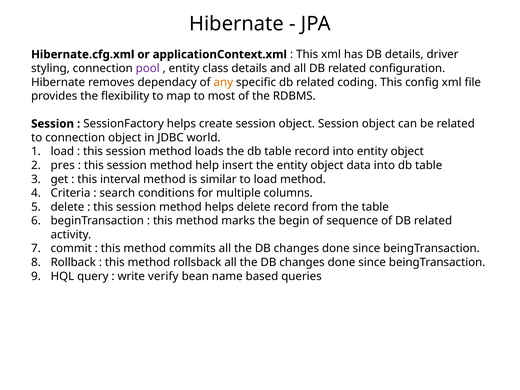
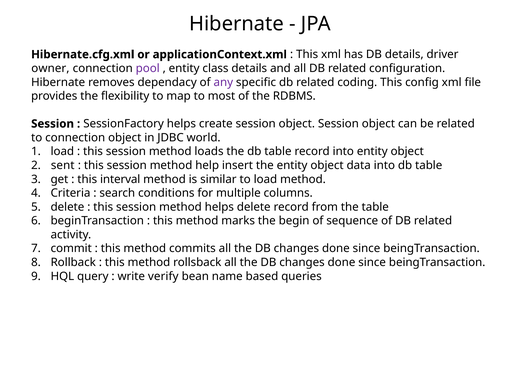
styling: styling -> owner (50, 68)
any colour: orange -> purple (223, 82)
pres: pres -> sent (63, 165)
